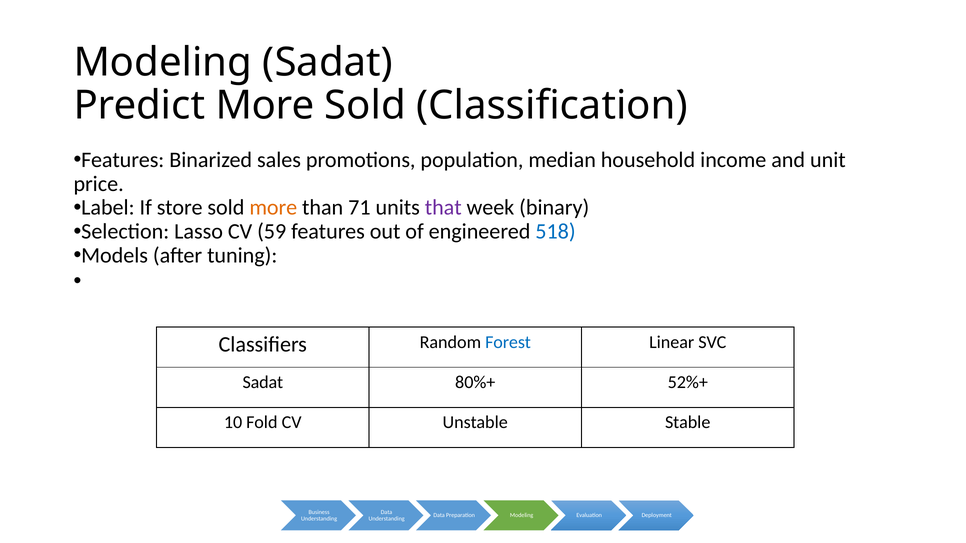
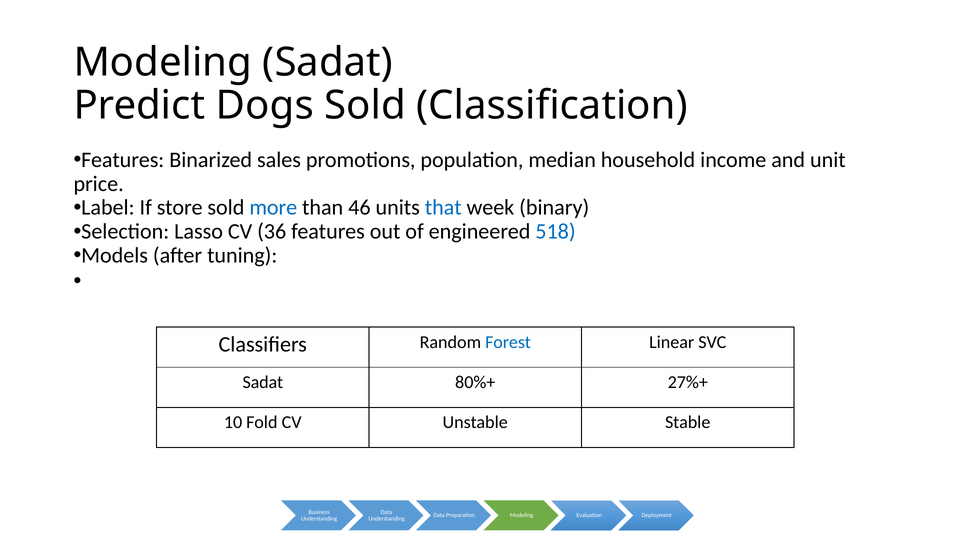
Predict More: More -> Dogs (265, 105)
more colour: orange -> blue (273, 208)
71: 71 -> 46 (359, 208)
that colour: purple -> blue (443, 208)
59: 59 -> 36 (272, 232)
52%+: 52%+ -> 27%+ (688, 382)
